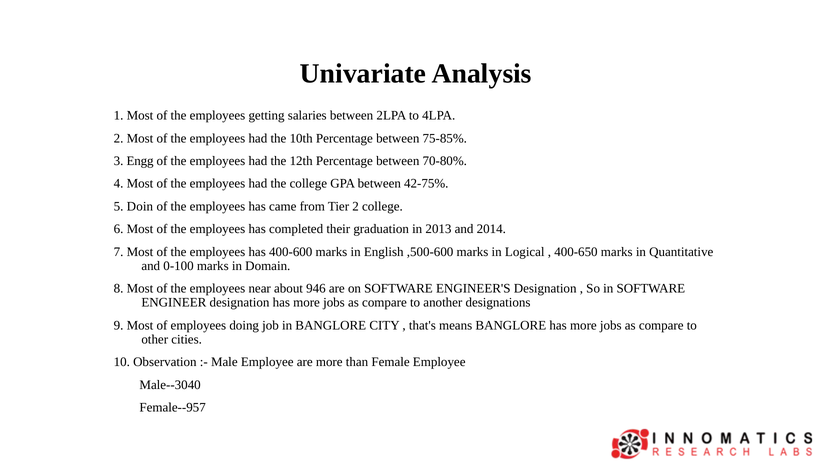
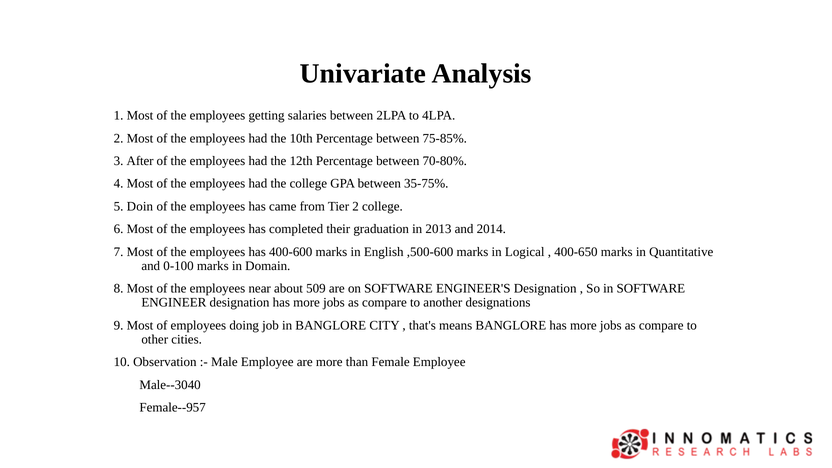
Engg: Engg -> After (140, 161)
42-75%: 42-75% -> 35-75% (426, 184)
946: 946 -> 509 (316, 289)
